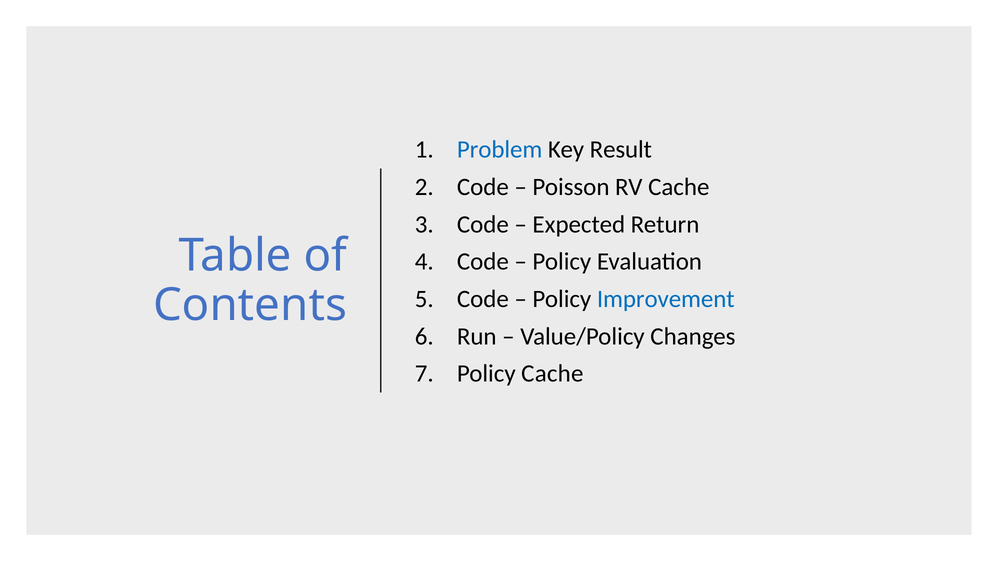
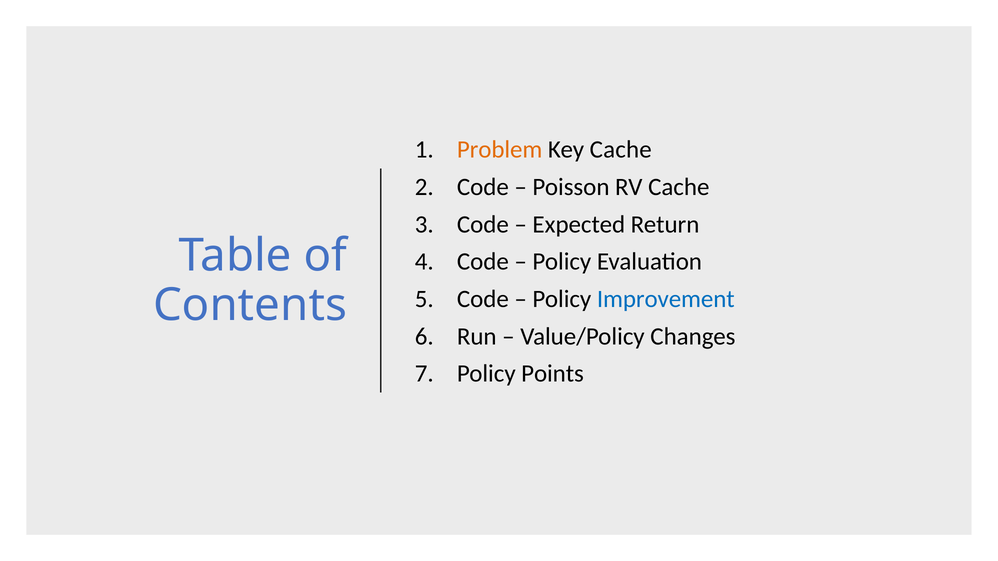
Problem colour: blue -> orange (500, 150)
Key Result: Result -> Cache (621, 150)
Policy Cache: Cache -> Points (553, 374)
